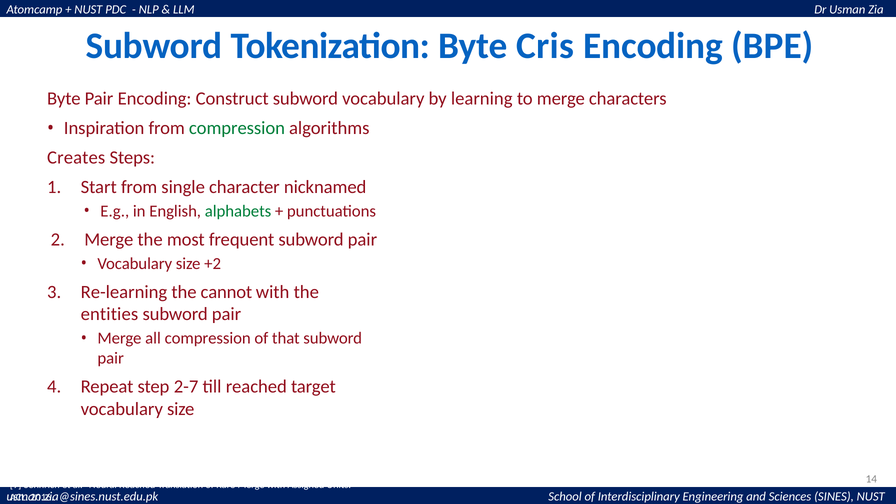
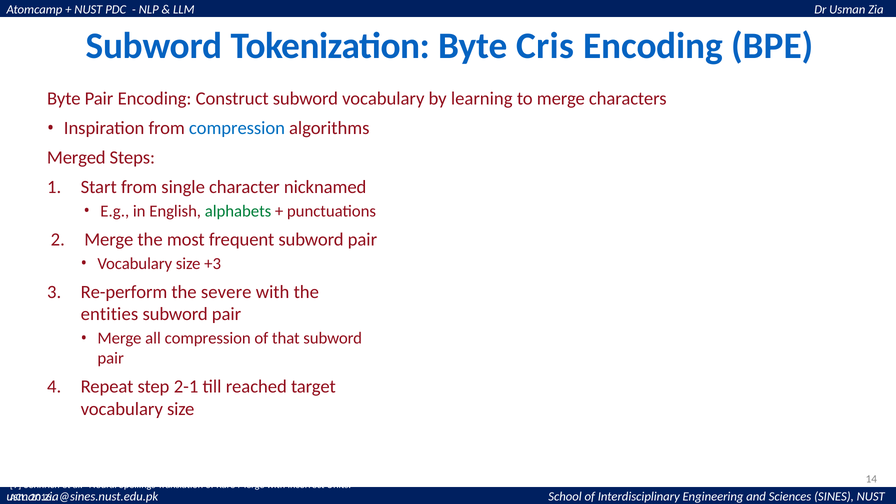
compression colour: green -> blue (237, 128)
Creates: Creates -> Merged (76, 158)
+2: +2 -> +3 (213, 263)
Re-learning: Re-learning -> Re-perform (124, 292)
cannot: cannot -> severe (226, 292)
2-7: 2-7 -> 2-1 (186, 387)
Neural Reached: Reached -> Spellings (137, 485)
Assigned: Assigned -> Incorrect (306, 485)
